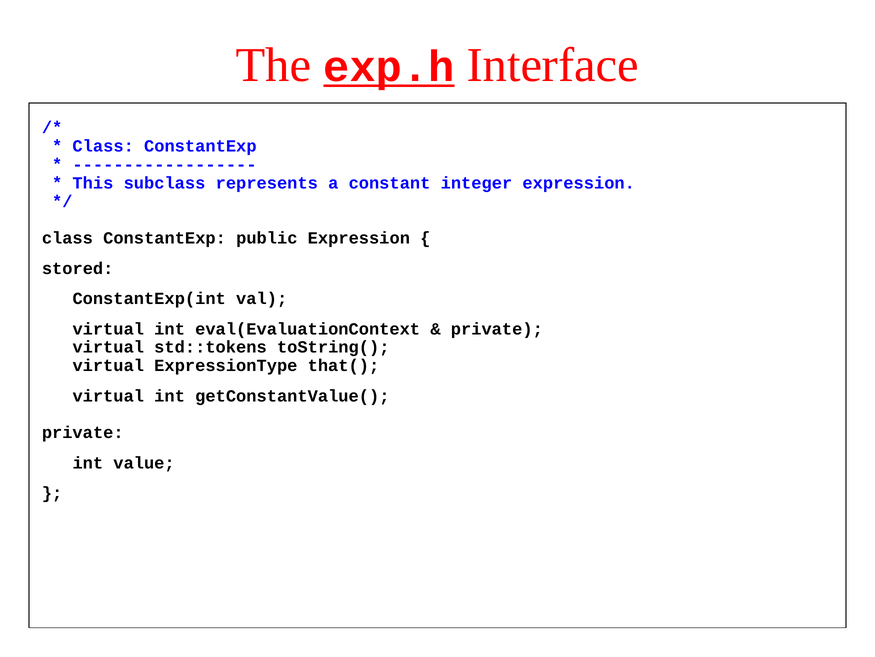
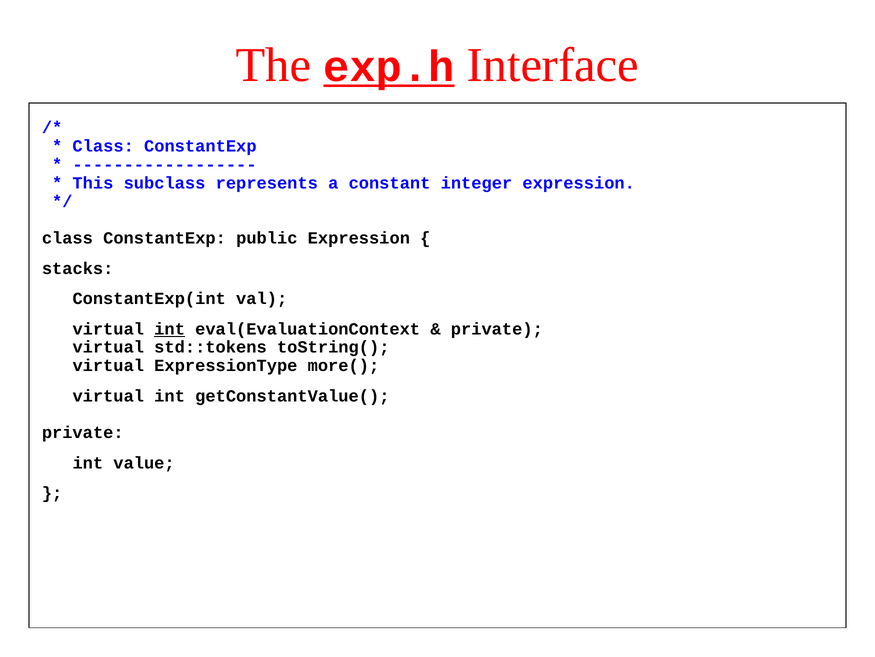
stored: stored -> stacks (78, 268)
int underline: none -> present (170, 329)
that(: that( -> more( (343, 365)
